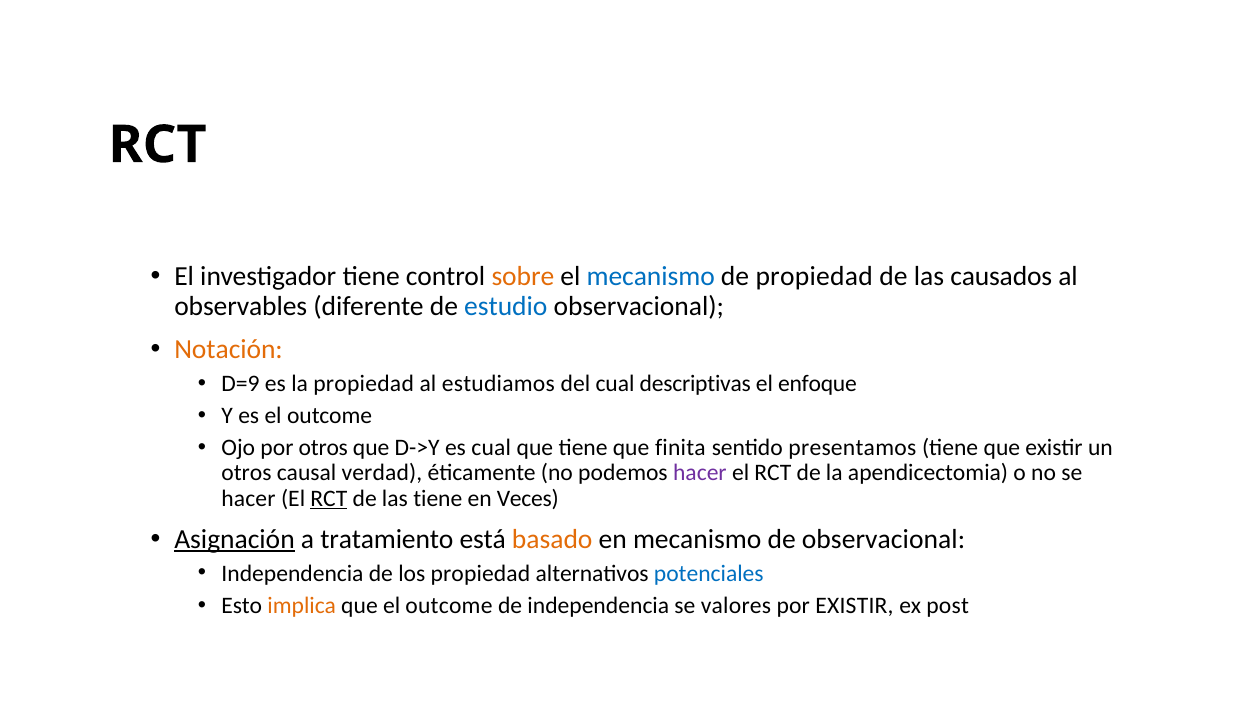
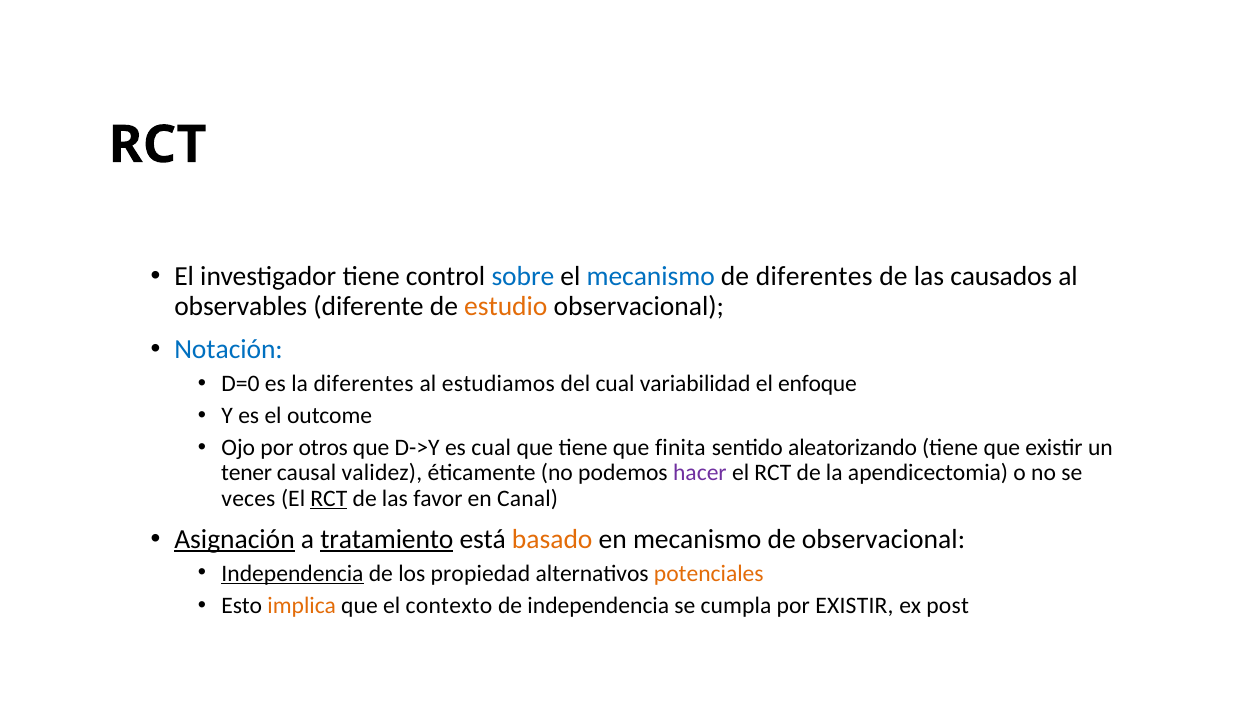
sobre colour: orange -> blue (523, 277)
de propiedad: propiedad -> diferentes (814, 277)
estudio colour: blue -> orange (506, 306)
Notación colour: orange -> blue (229, 349)
D=9: D=9 -> D=0 (241, 383)
la propiedad: propiedad -> diferentes (364, 383)
descriptivas: descriptivas -> variabilidad (695, 383)
presentamos: presentamos -> aleatorizando (853, 447)
otros: otros -> tener (247, 473)
verdad: verdad -> validez (382, 473)
hacer: hacer -> veces (248, 498)
las tiene: tiene -> favor (438, 498)
Veces: Veces -> Canal (528, 498)
tratamiento underline: none -> present (387, 539)
Independencia underline: none -> present (293, 573)
potenciales colour: blue -> orange (709, 573)
que el outcome: outcome -> contexto (449, 605)
valores: valores -> cumpla (736, 605)
